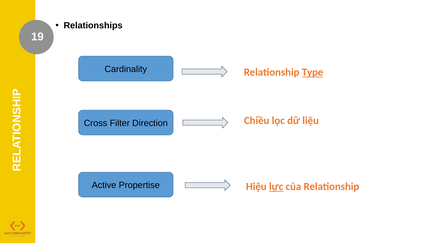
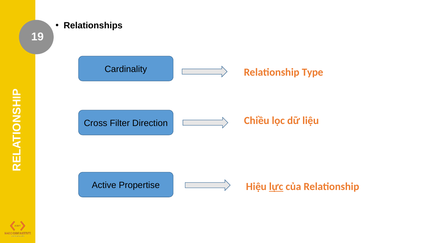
Type underline: present -> none (313, 72)
